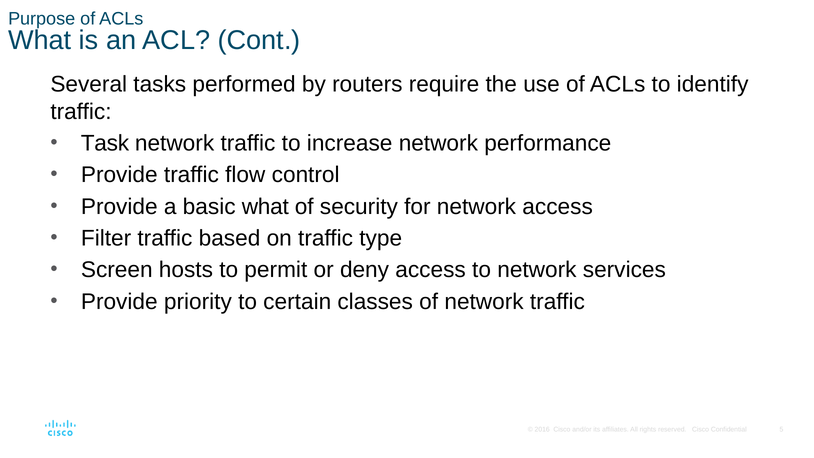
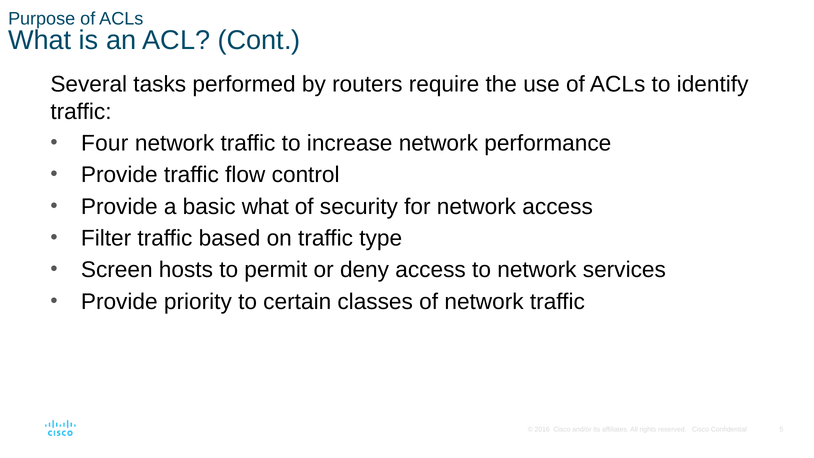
Task: Task -> Four (105, 143)
